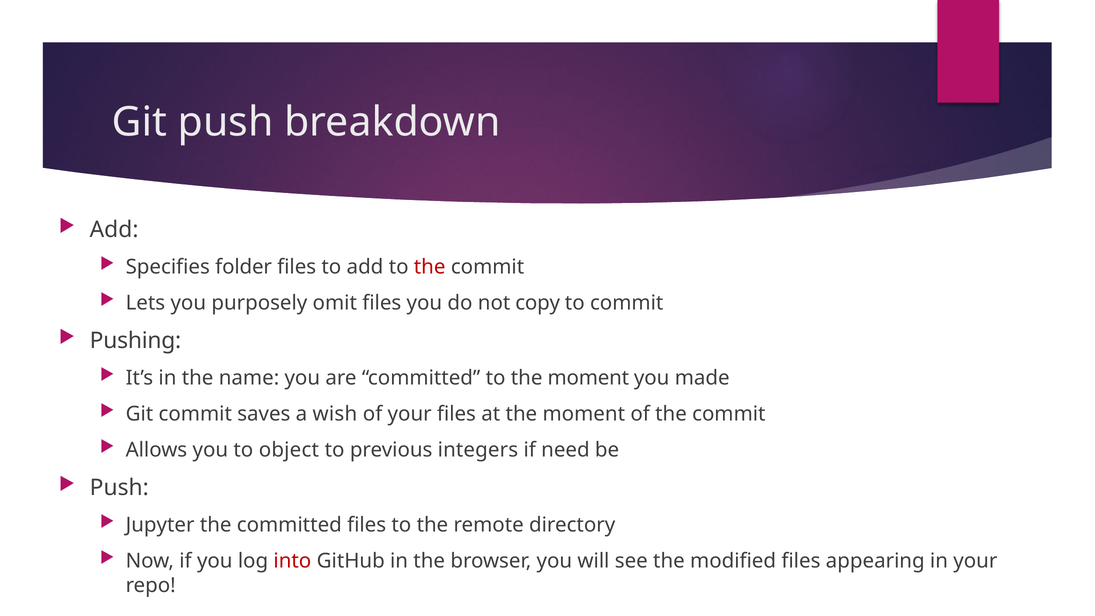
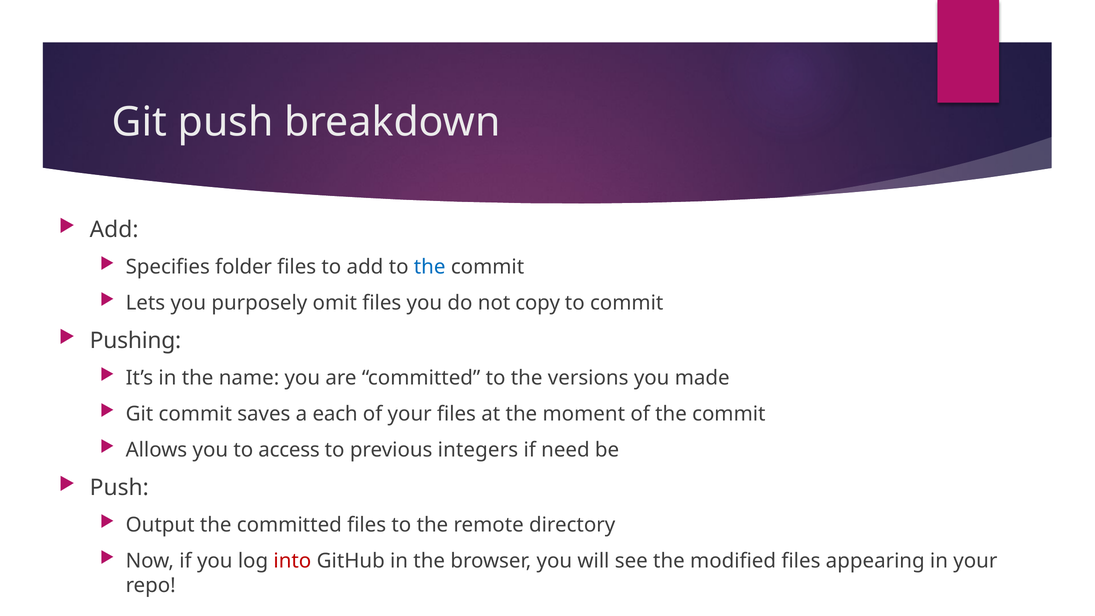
the colour: red -> blue (430, 267)
to the moment: moment -> versions (588, 378)
wish: wish -> each (335, 414)
object: object -> access (289, 450)
Jupyter: Jupyter -> Output (160, 525)
